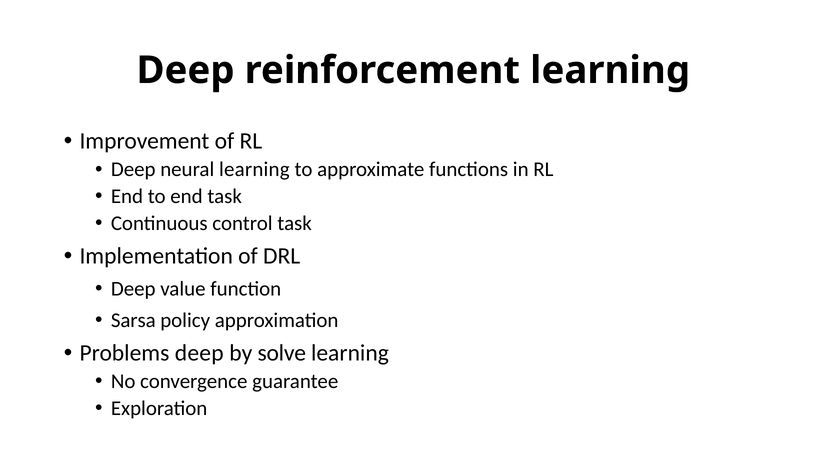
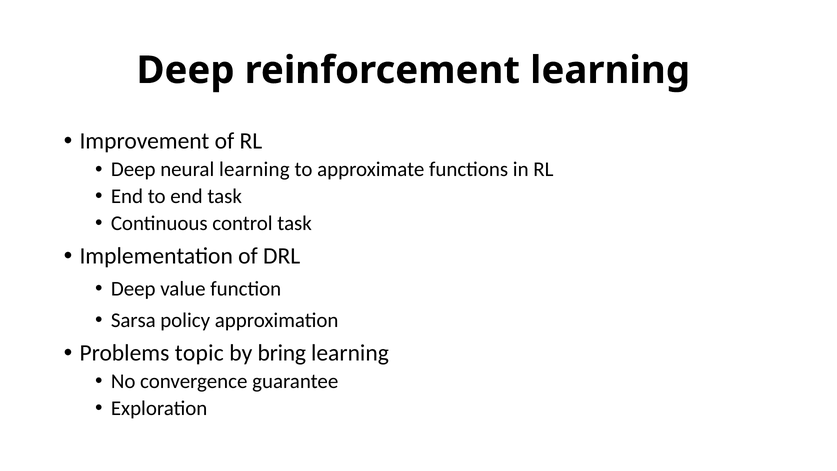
Problems deep: deep -> topic (199, 353)
solve: solve -> bring (282, 353)
